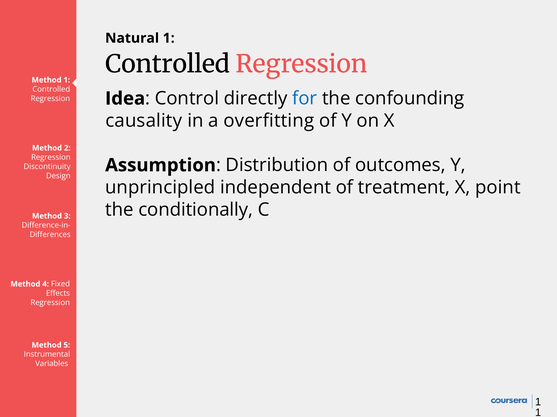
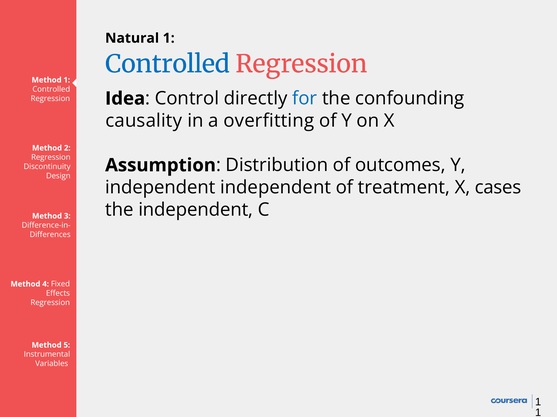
Controlled colour: black -> blue (167, 64)
unprincipled: unprincipled -> independent (160, 188)
point: point -> cases (498, 188)
the conditionally: conditionally -> independent (196, 210)
